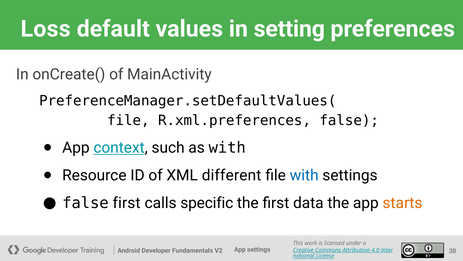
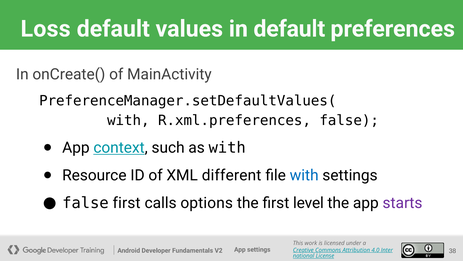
in setting: setting -> default (289, 29)
file: file -> with (128, 120)
specific: specific -> options (207, 203)
data: data -> level (308, 203)
starts colour: orange -> purple (402, 203)
